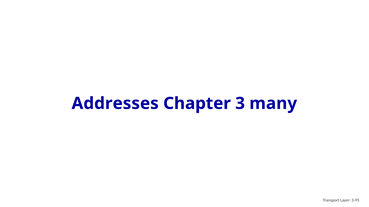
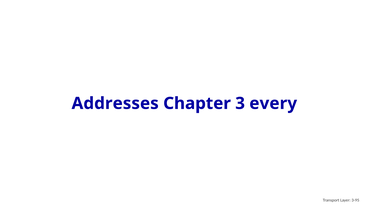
many: many -> every (273, 104)
